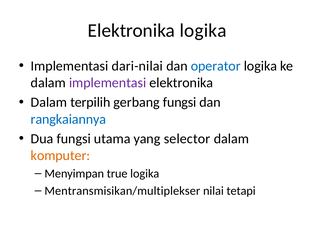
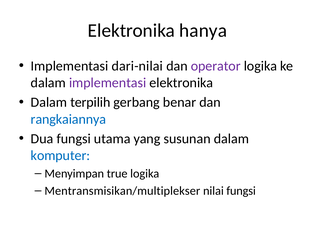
Elektronika logika: logika -> hanya (203, 30)
operator colour: blue -> purple (216, 66)
gerbang fungsi: fungsi -> benar (180, 102)
selector: selector -> susunan (187, 139)
komputer colour: orange -> blue (60, 156)
nilai tetapi: tetapi -> fungsi (241, 191)
